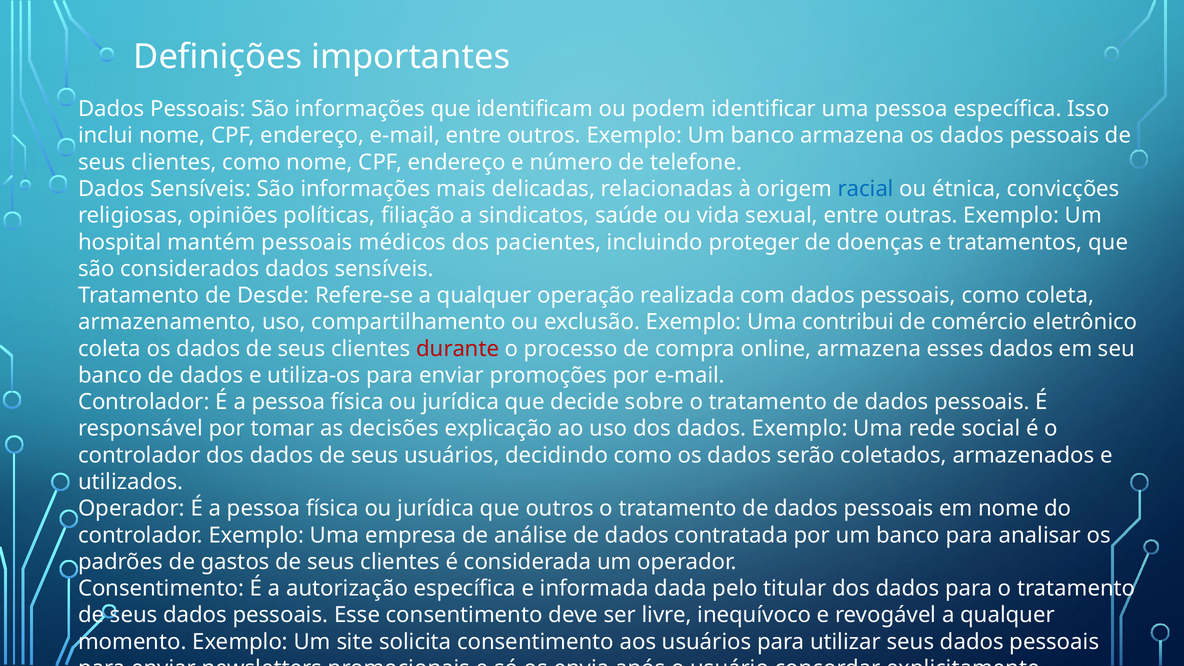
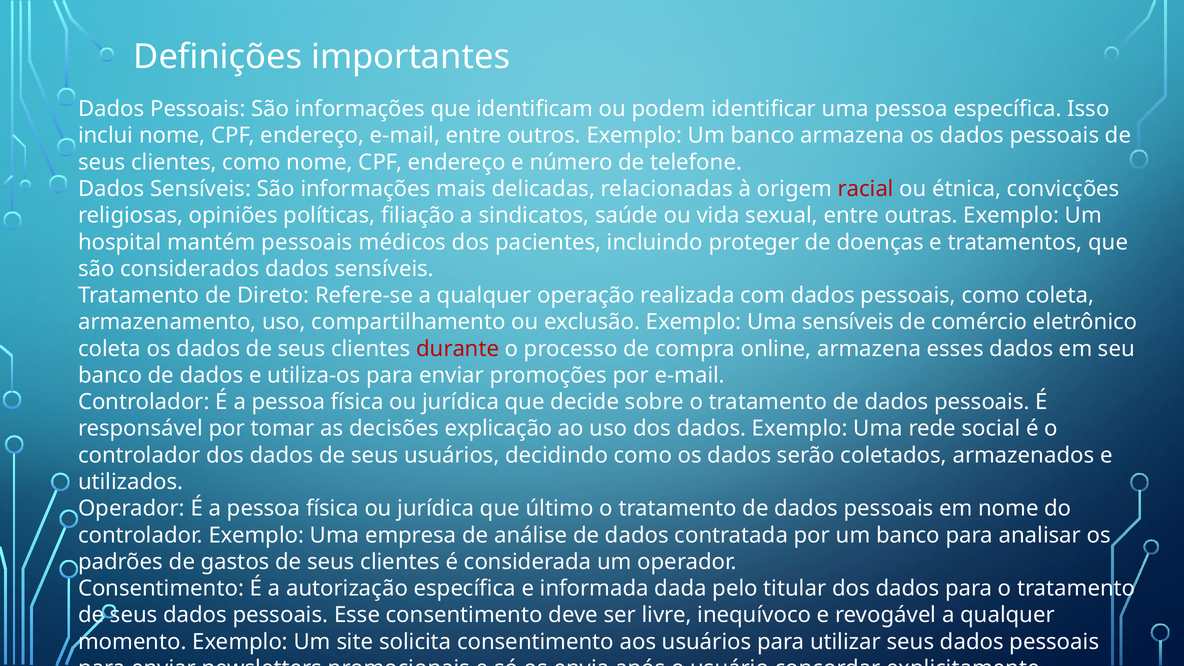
racial colour: blue -> red (866, 189)
Desde: Desde -> Direto (273, 295)
Uma contribui: contribui -> sensíveis (848, 322)
que outros: outros -> último (560, 509)
